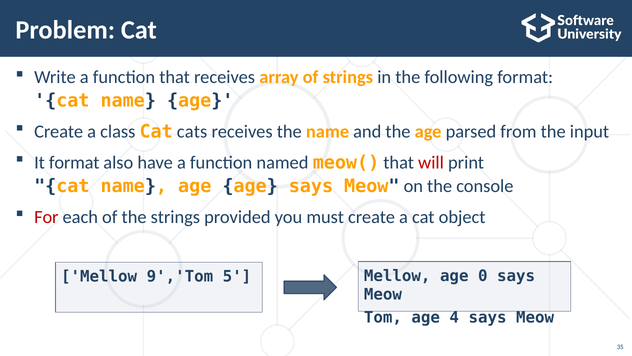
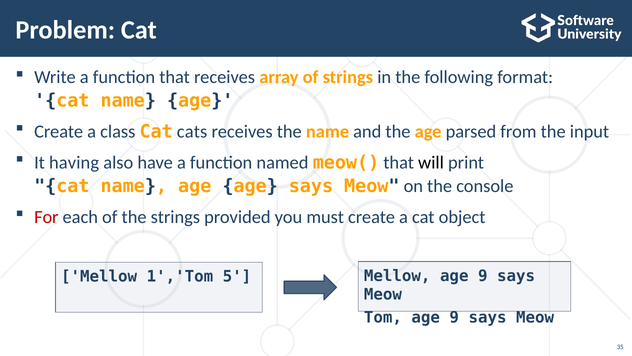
It format: format -> having (74, 163)
will colour: red -> black (431, 163)
9','Tom: 9','Tom -> 1','Tom (180, 276)
Mellow age 0: 0 -> 9 (483, 275)
Tom age 4: 4 -> 9 (454, 317)
